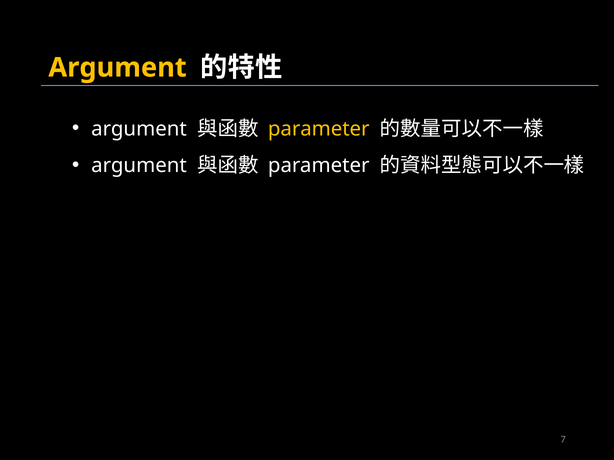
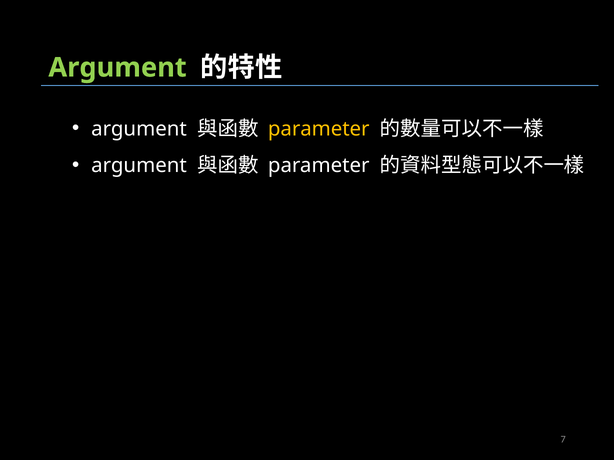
Argument colour: yellow -> light green (118, 68)
